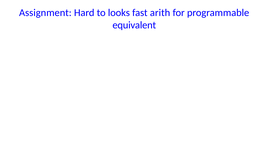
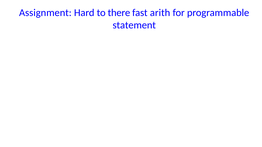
looks: looks -> there (119, 13)
equivalent: equivalent -> statement (134, 25)
